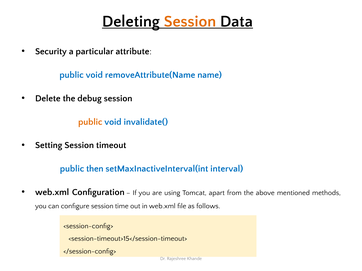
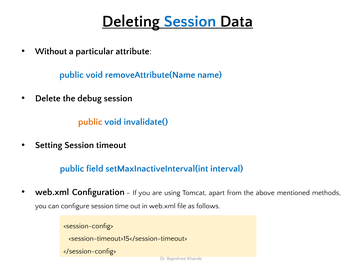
Session colour: orange -> blue (190, 21)
Security: Security -> Without (51, 51)
then: then -> field (95, 169)
